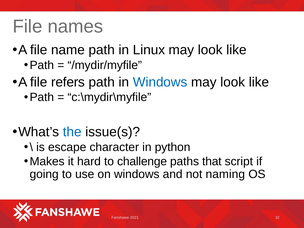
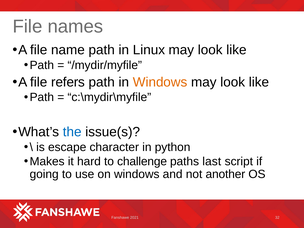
Windows colour: blue -> orange (160, 82)
that: that -> last (212, 162)
naming: naming -> another (225, 174)
